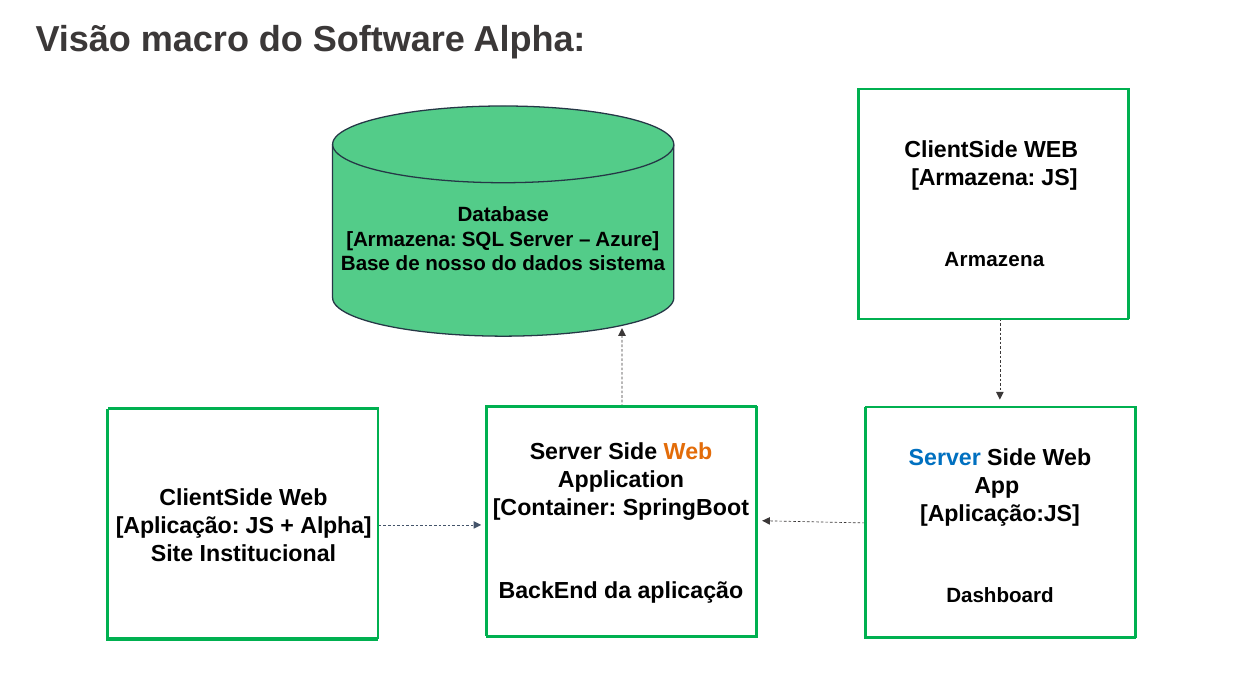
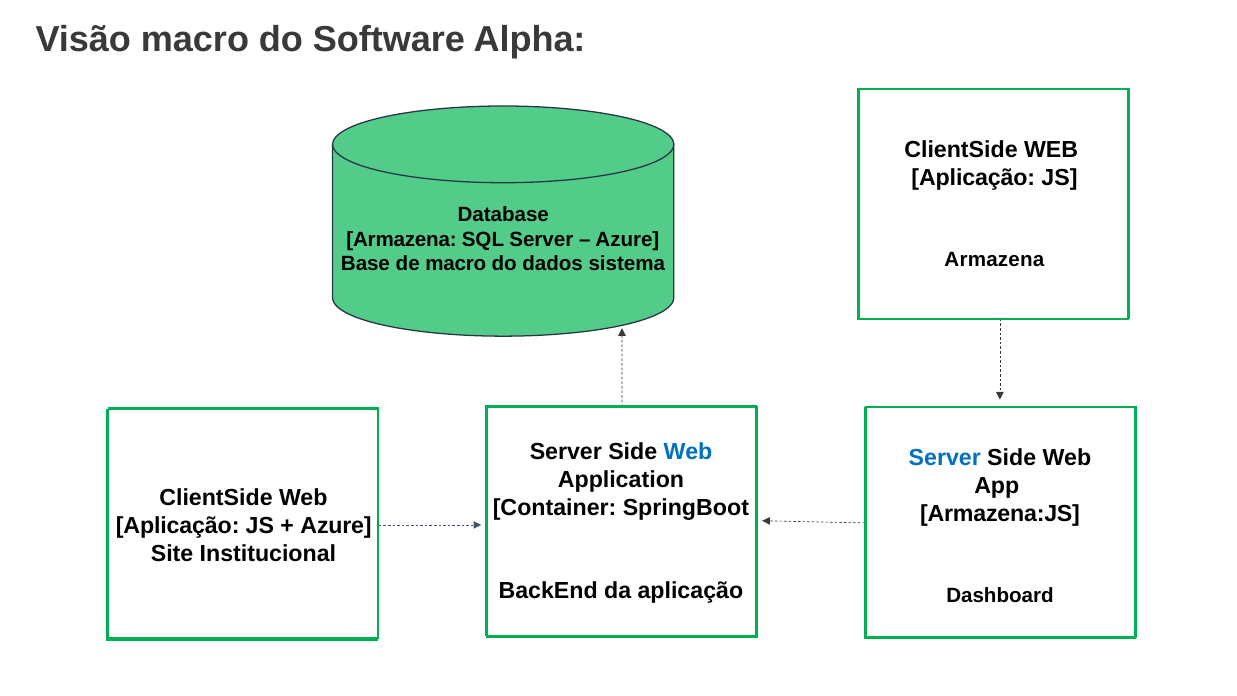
Armazena: Armazena -> Aplicação (973, 178)
de nosso: nosso -> macro (456, 264)
Web colour: orange -> blue (688, 452)
Aplicação:JS: Aplicação:JS -> Armazena:JS (1000, 513)
Alpha: Alpha -> Azure (336, 526)
